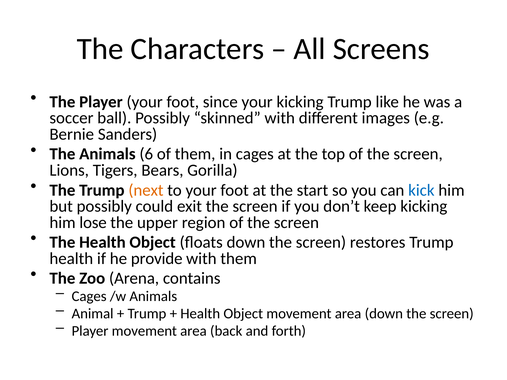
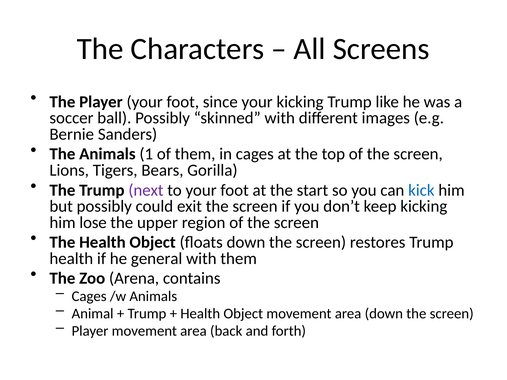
6: 6 -> 1 (146, 154)
next colour: orange -> purple (146, 190)
provide: provide -> general (157, 259)
